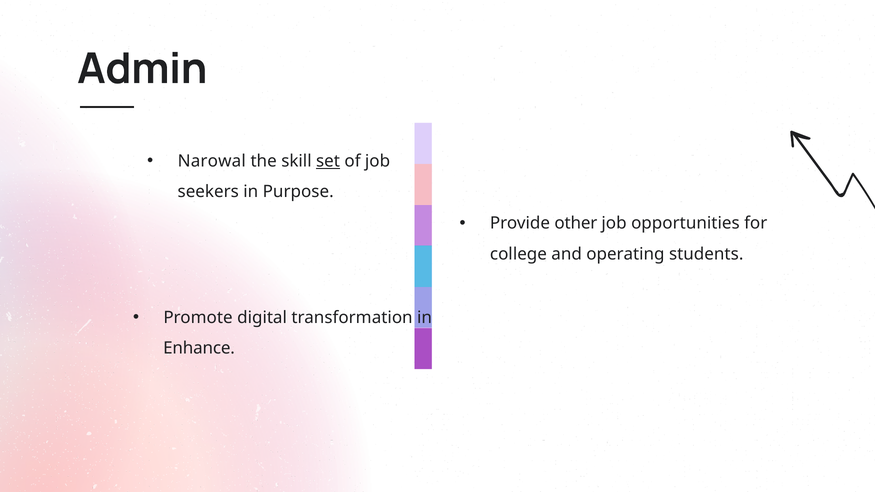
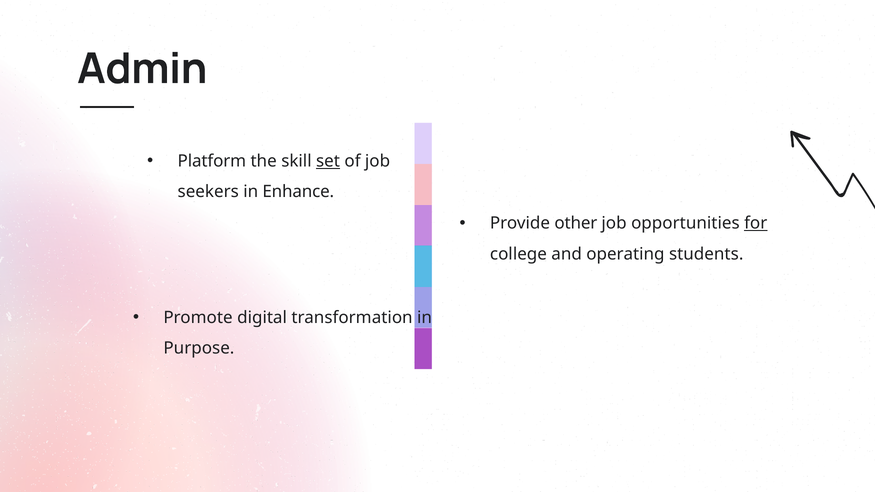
Narowal: Narowal -> Platform (212, 161)
Purpose: Purpose -> Enhance (298, 192)
for underline: none -> present (756, 223)
Enhance: Enhance -> Purpose (199, 348)
